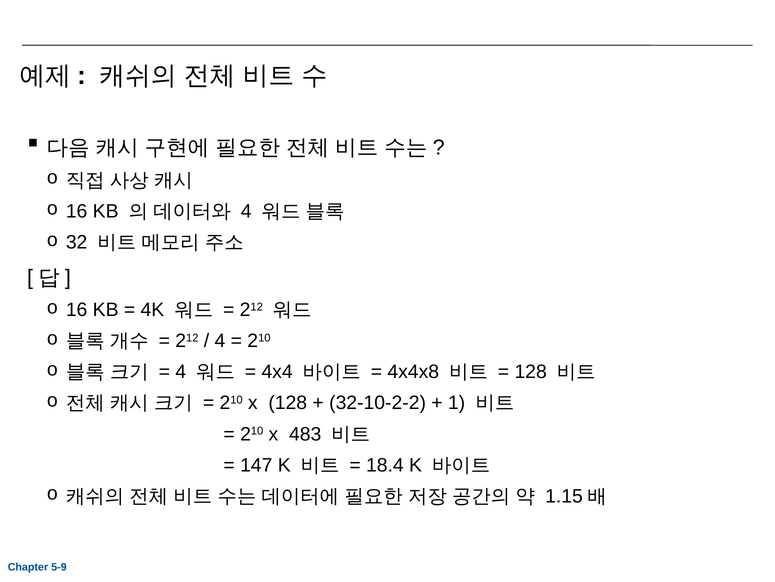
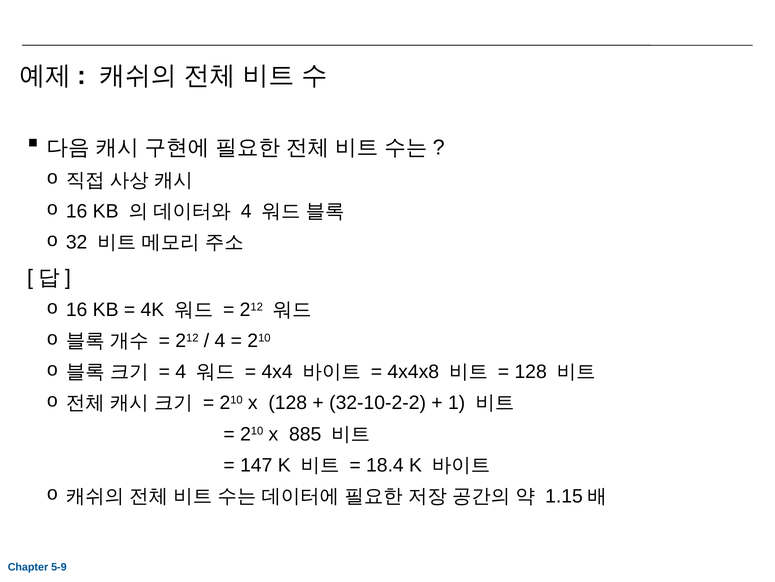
483: 483 -> 885 (305, 434)
